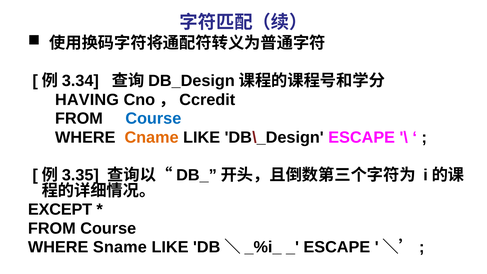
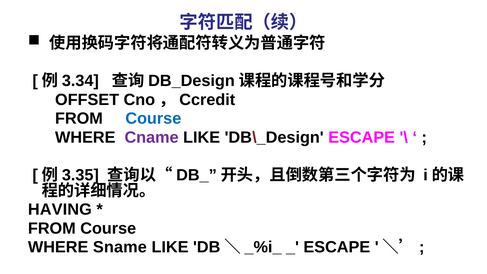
HAVING: HAVING -> OFFSET (87, 100)
Cname colour: orange -> purple (152, 137)
EXCEPT: EXCEPT -> HAVING (60, 209)
